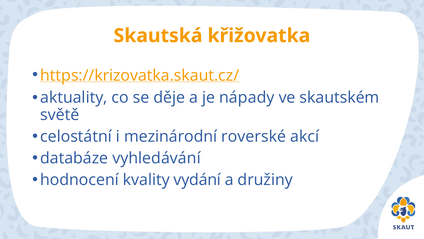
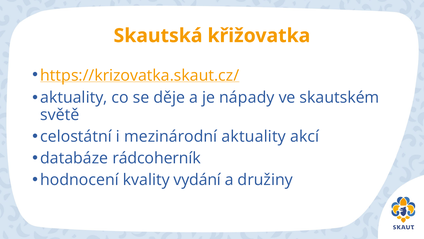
mezinárodní roverské: roverské -> aktuality (254, 136)
vyhledávání: vyhledávání -> rádcoherník (157, 158)
